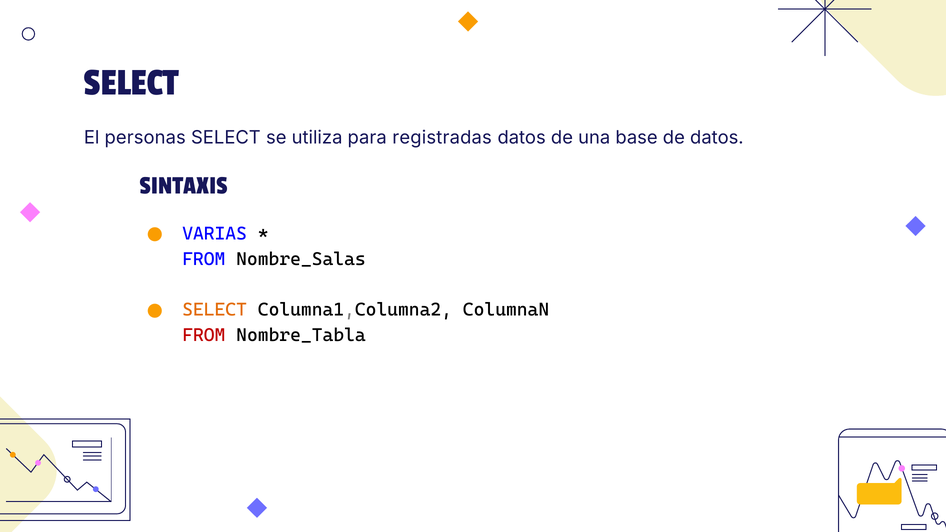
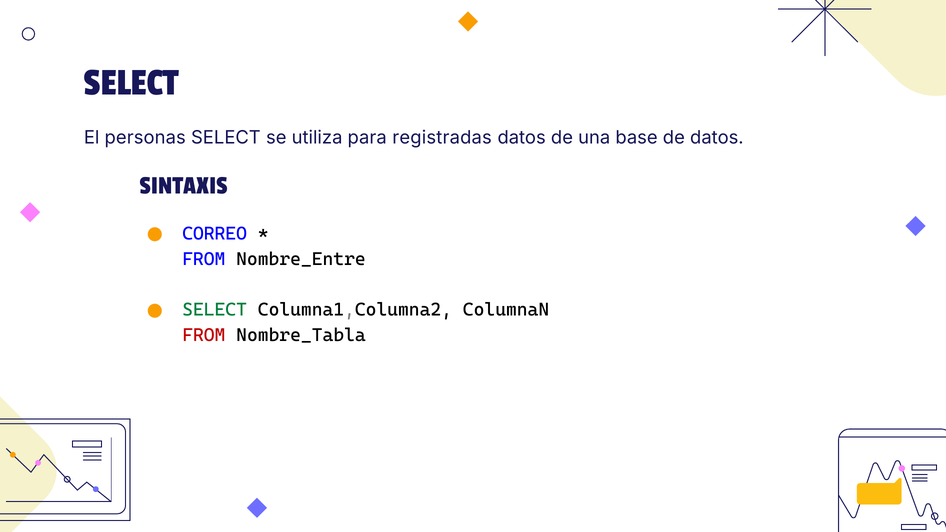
VARIAS: VARIAS -> CORREO (215, 234)
Nombre_Salas: Nombre_Salas -> Nombre_Entre (301, 259)
SELECT colour: orange -> green (215, 310)
